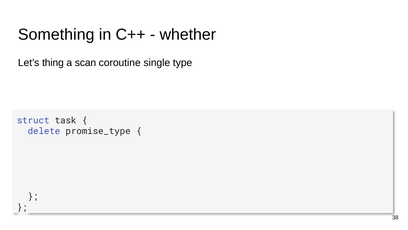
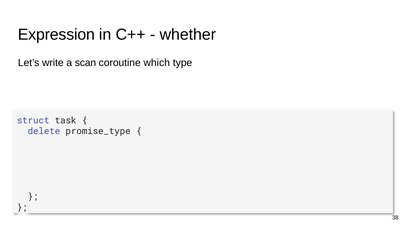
Something: Something -> Expression (56, 35)
thing: thing -> write (53, 63)
single: single -> which (157, 63)
